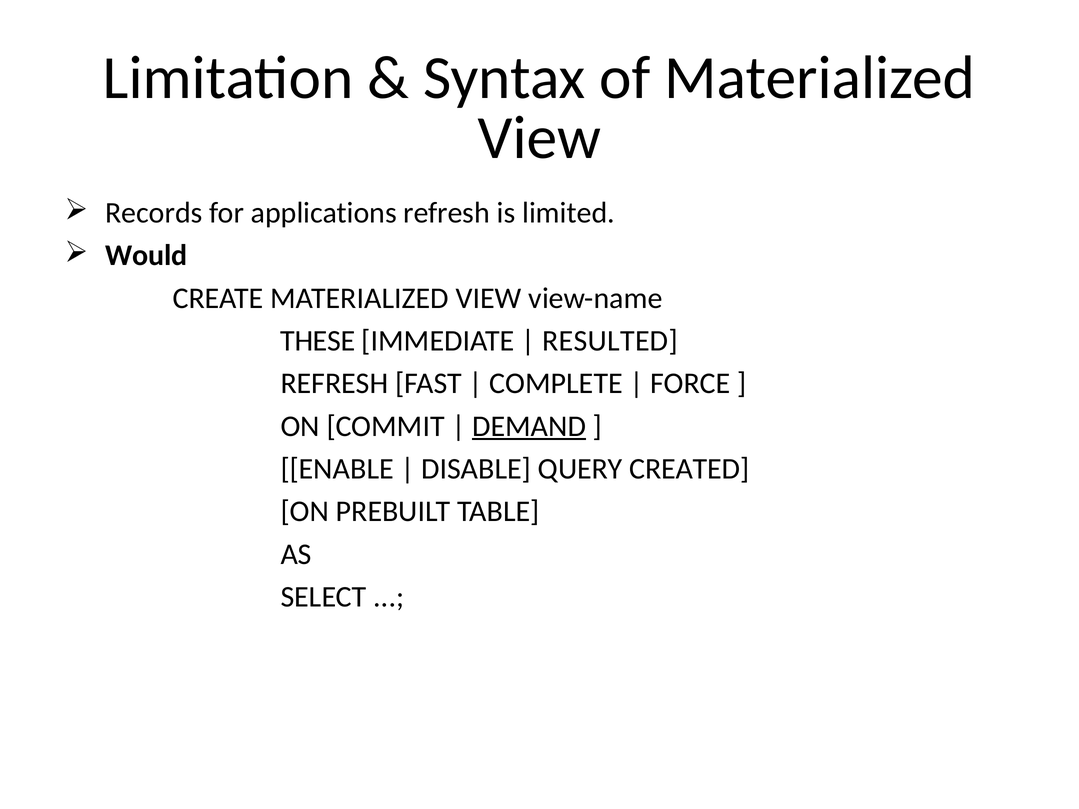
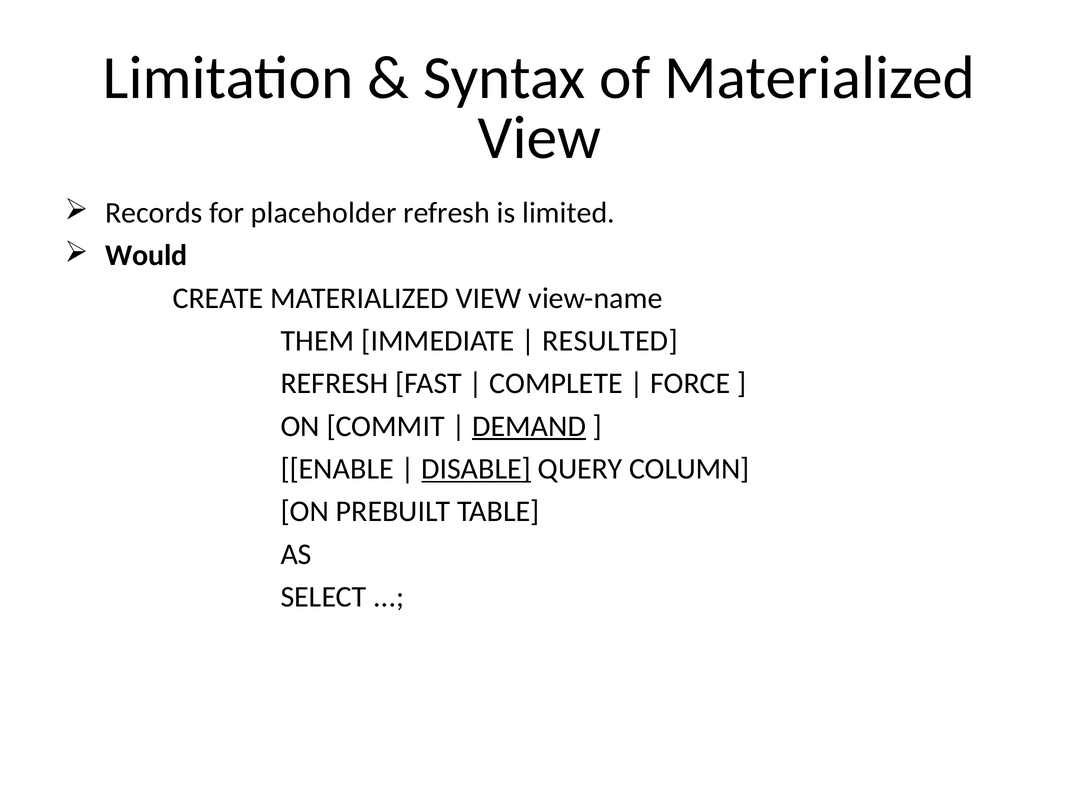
applications: applications -> placeholder (324, 213)
THESE: THESE -> THEM (318, 341)
DISABLE underline: none -> present (476, 469)
CREATED: CREATED -> COLUMN (689, 469)
